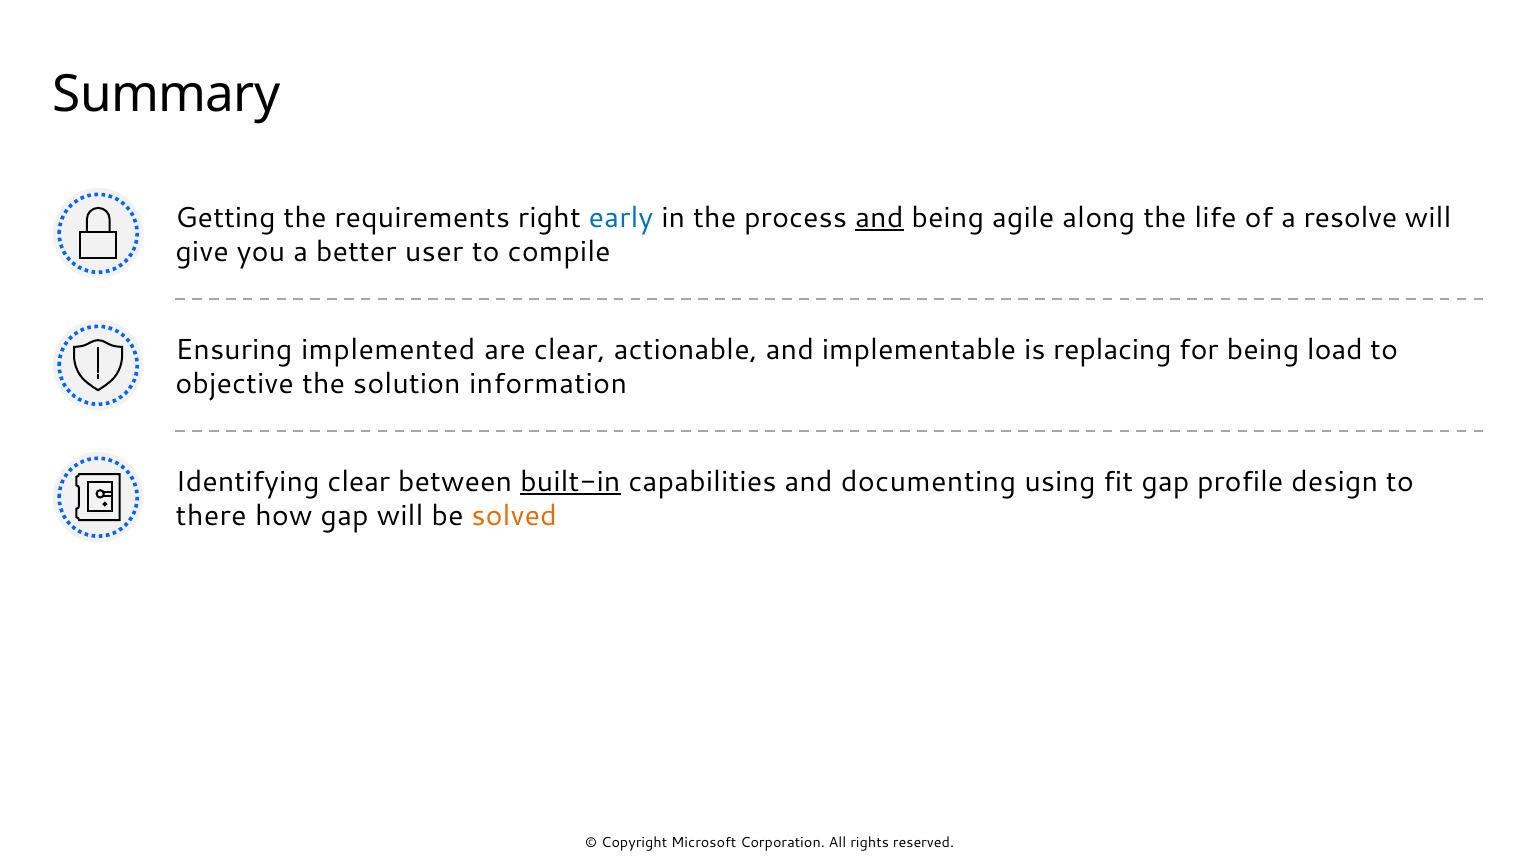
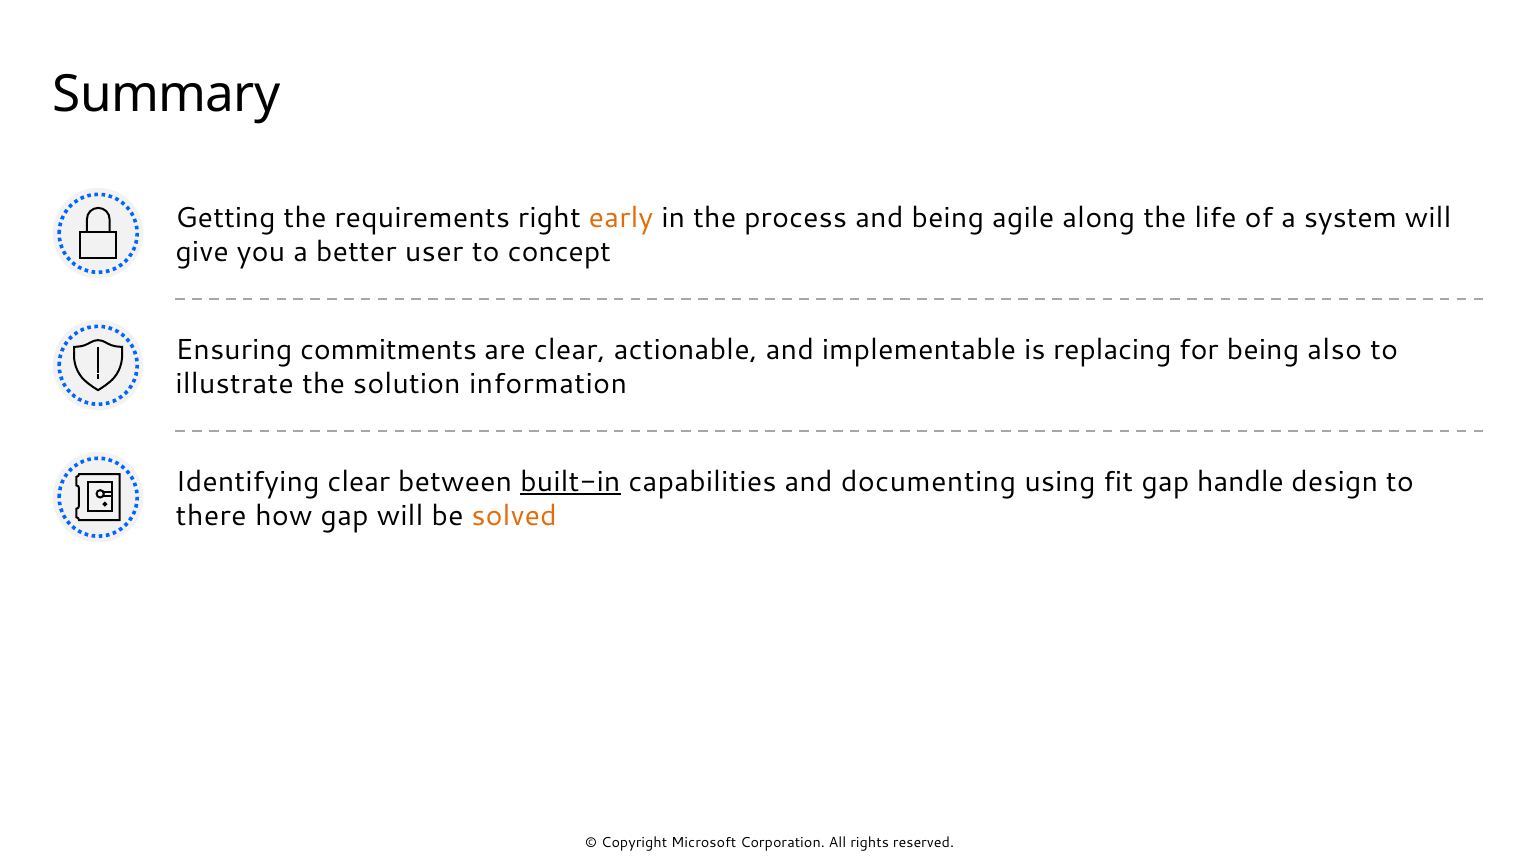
early colour: blue -> orange (621, 218)
and underline: present -> none (879, 218)
resolve: resolve -> system (1350, 218)
compile: compile -> concept (559, 252)
implemented: implemented -> commitments (389, 349)
load: load -> also (1335, 349)
objective: objective -> illustrate (235, 384)
profile: profile -> handle (1240, 481)
